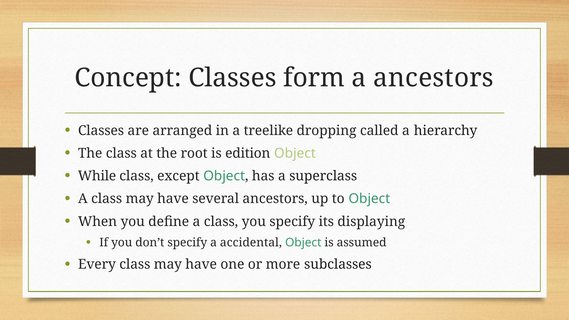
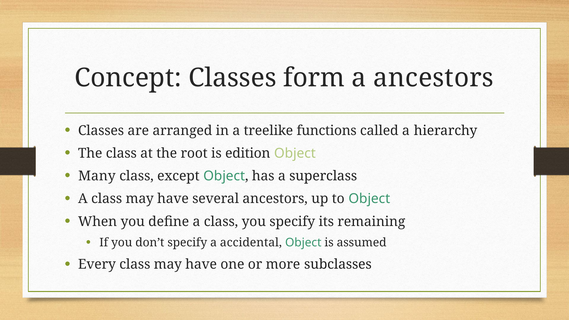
dropping: dropping -> functions (327, 131)
While: While -> Many (97, 176)
displaying: displaying -> remaining (371, 222)
